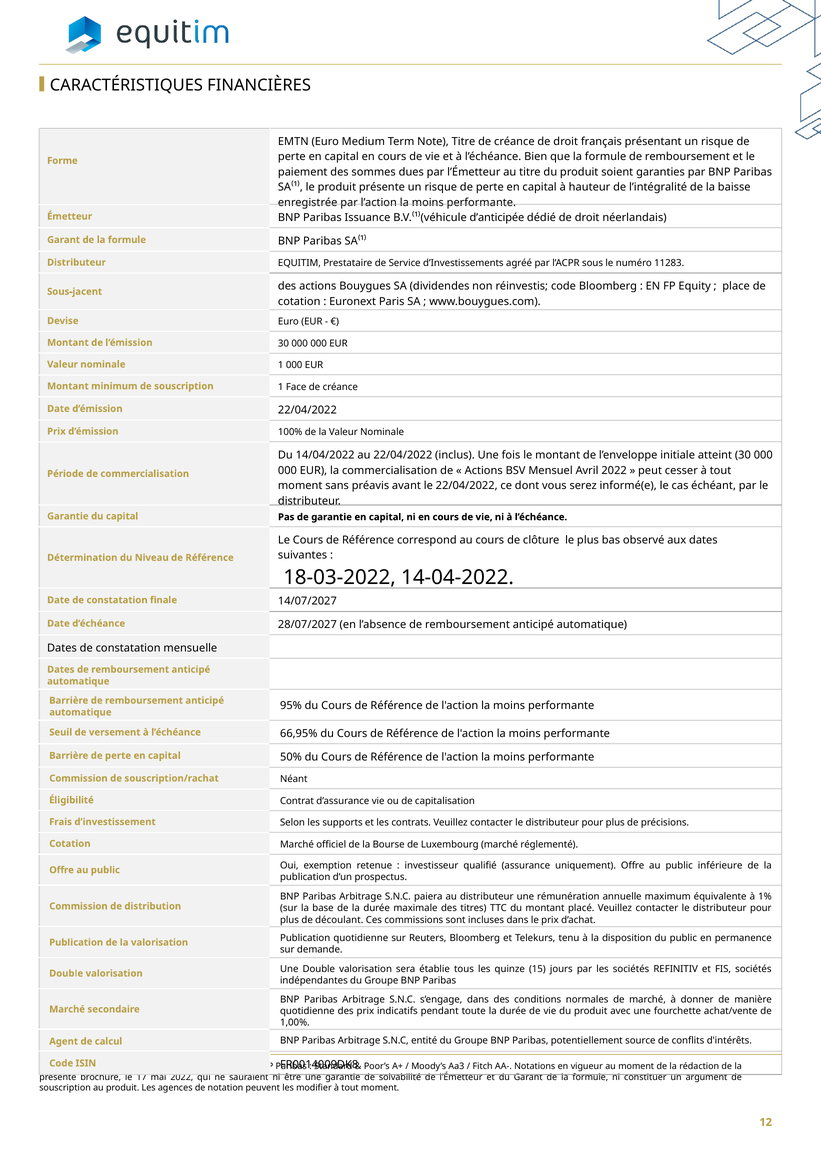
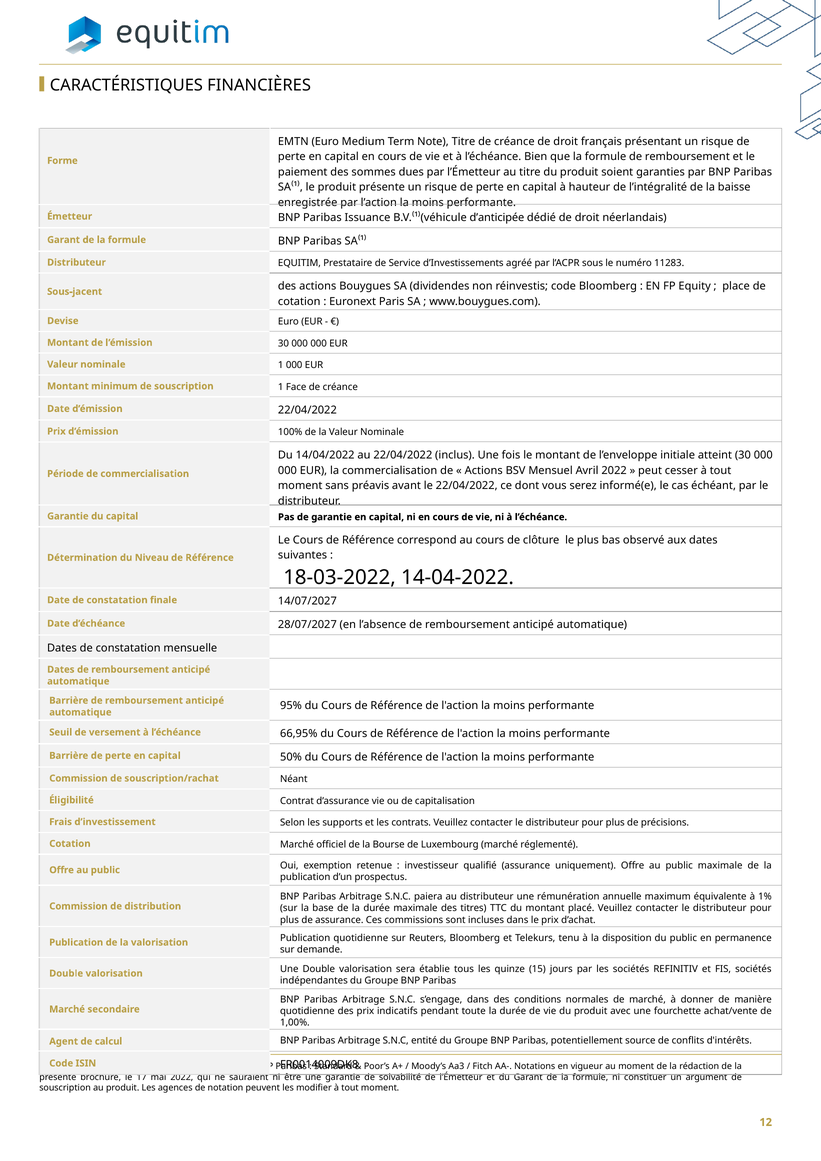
public inférieure: inférieure -> maximale (720, 866)
de découlant: découlant -> assurance (339, 920)
